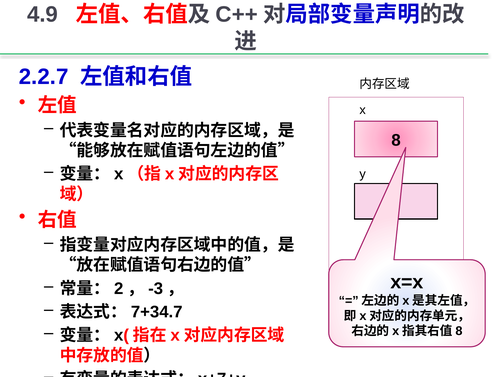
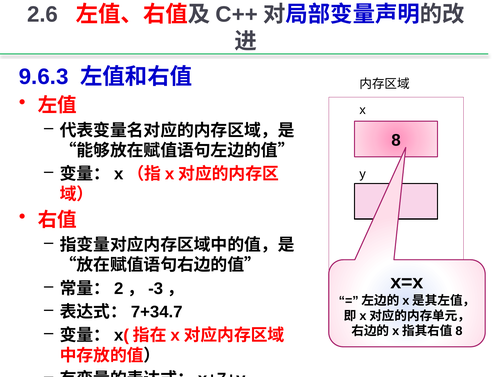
4.9: 4.9 -> 2.6 (43, 15)
2.2.7: 2.2.7 -> 9.6.3 (44, 77)
